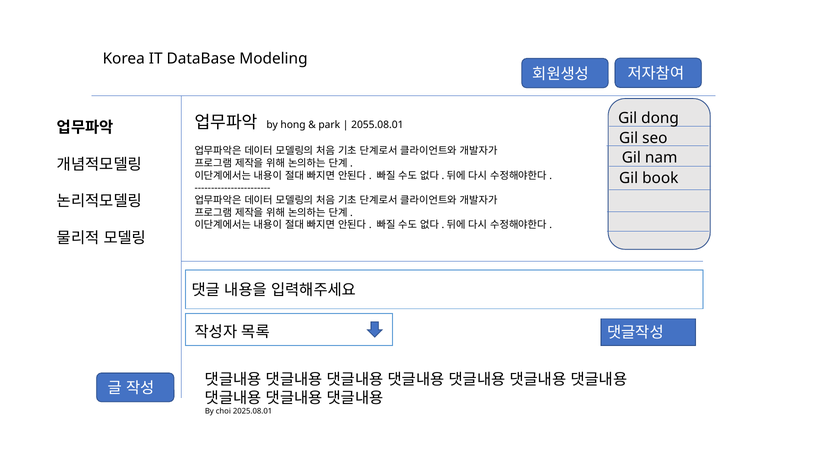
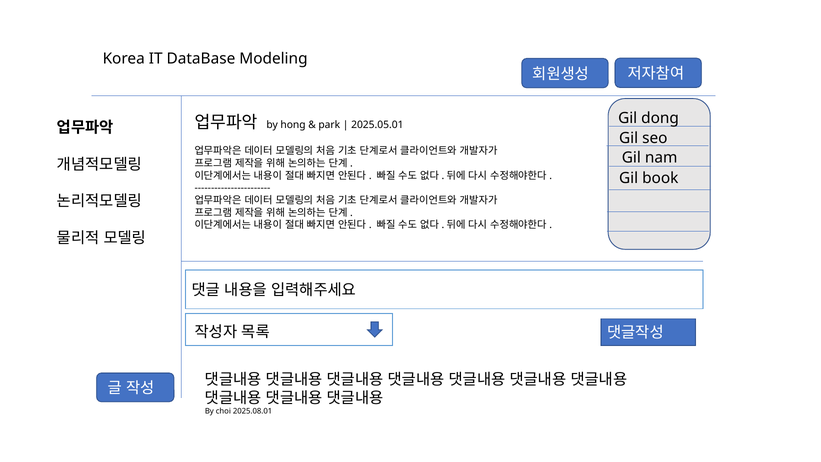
2055.08.01: 2055.08.01 -> 2025.05.01 (377, 125)
